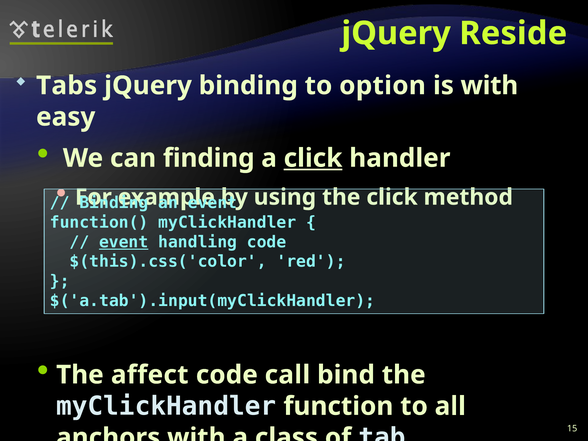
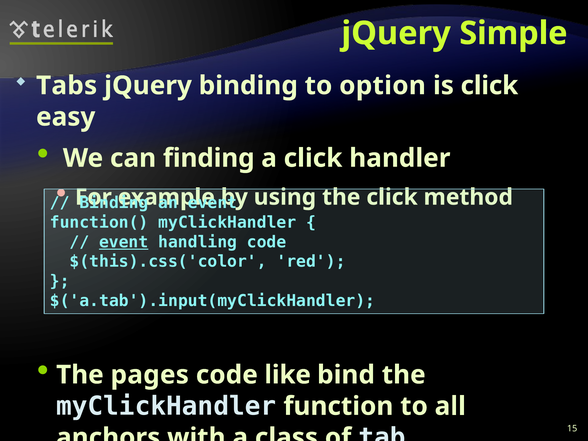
Reside: Reside -> Simple (513, 33)
is with: with -> click (489, 86)
click underline: present -> none (313, 158)
affect: affect -> pages (150, 375)
call: call -> like (288, 375)
